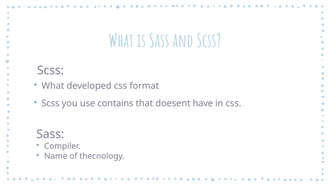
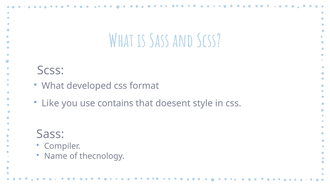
Scss: Scss -> Like (50, 103)
have: have -> style (203, 103)
